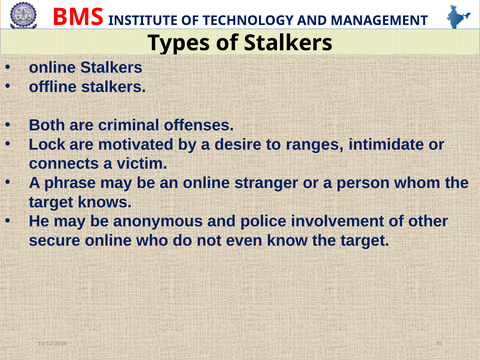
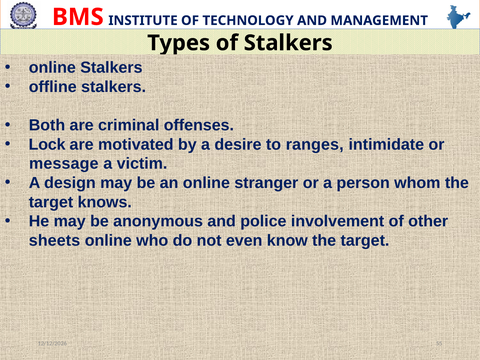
connects: connects -> message (64, 164)
phrase: phrase -> design (70, 183)
secure: secure -> sheets (54, 241)
